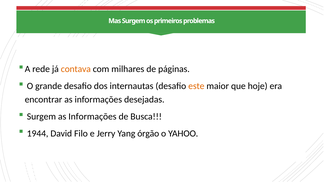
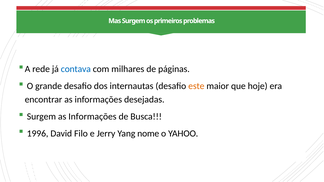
contava colour: orange -> blue (76, 69)
1944: 1944 -> 1996 (38, 134)
órgão: órgão -> nome (148, 134)
